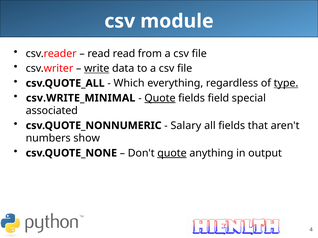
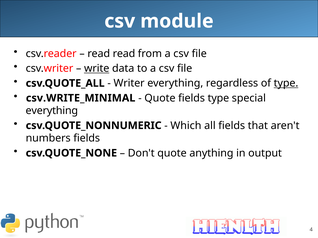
Which: Which -> Writer (129, 83)
Quote underline: present -> none (160, 98)
fields field: field -> type (218, 98)
associated: associated -> everything (52, 111)
Salary: Salary -> Which (186, 126)
numbers show: show -> fields (87, 139)
quote underline: present -> none (172, 153)
